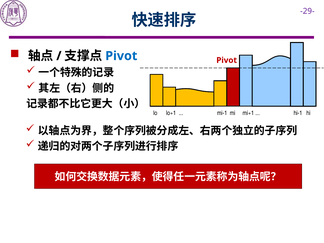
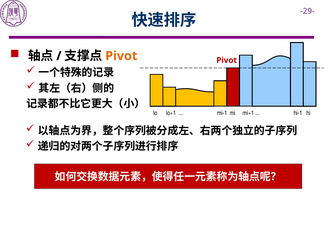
Pivot colour: blue -> orange (121, 56)
